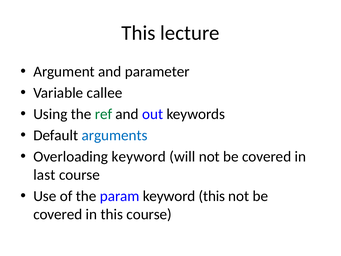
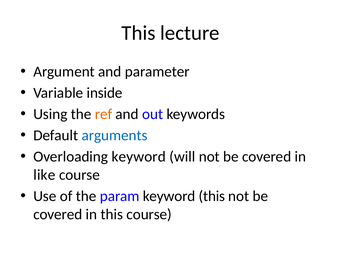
callee: callee -> inside (105, 93)
ref colour: green -> orange (104, 114)
last: last -> like (44, 175)
